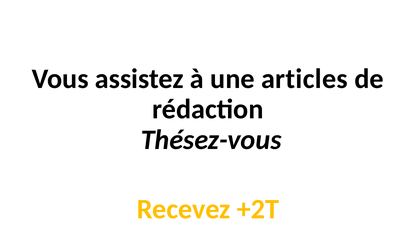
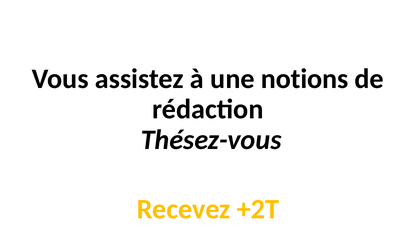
articles: articles -> notions (305, 79)
